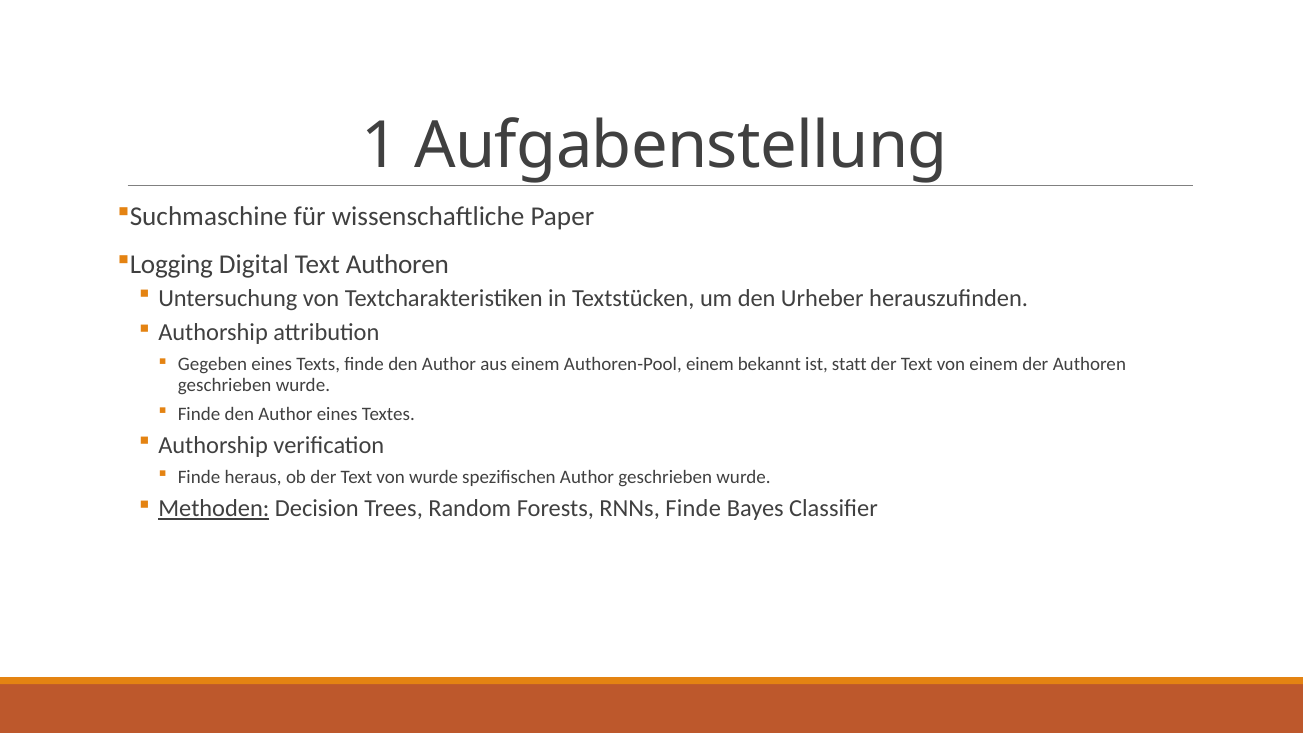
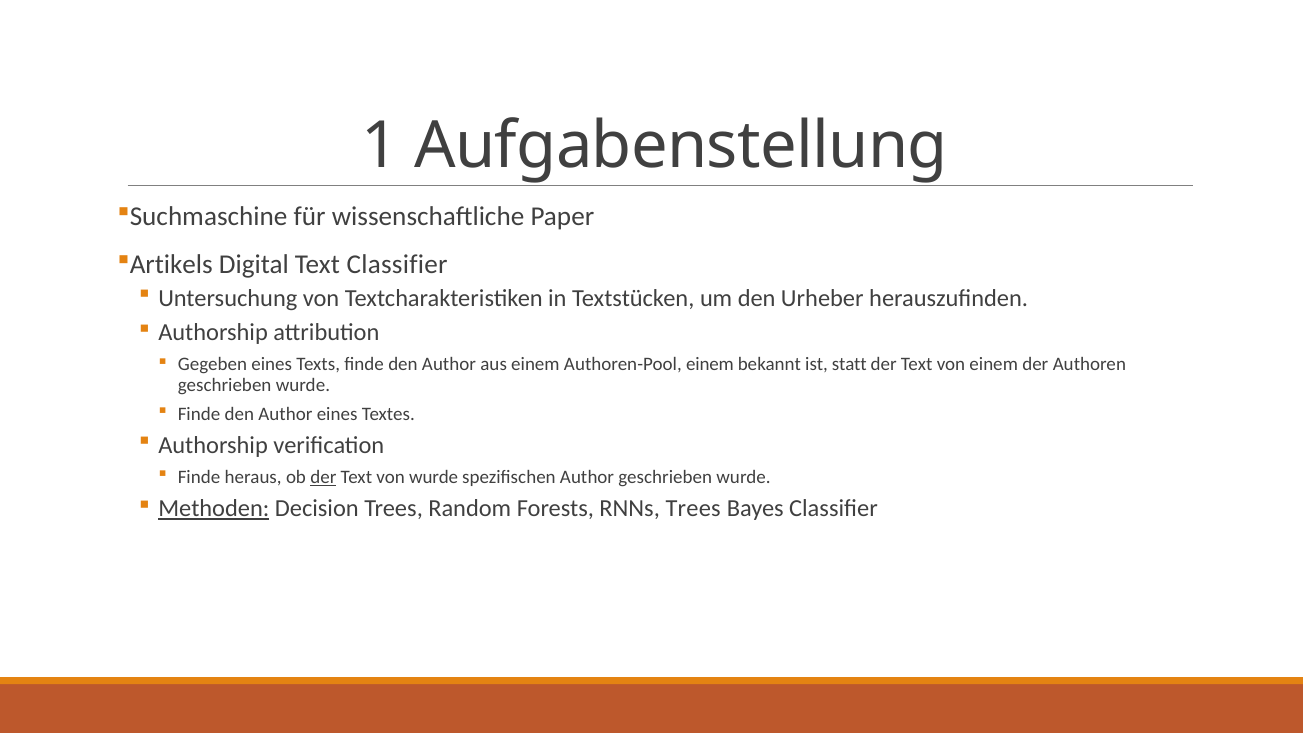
Logging: Logging -> Artikels (171, 265)
Text Authoren: Authoren -> Classifier (397, 265)
der underline: none -> present (323, 477)
RNNs Finde: Finde -> Trees (693, 509)
